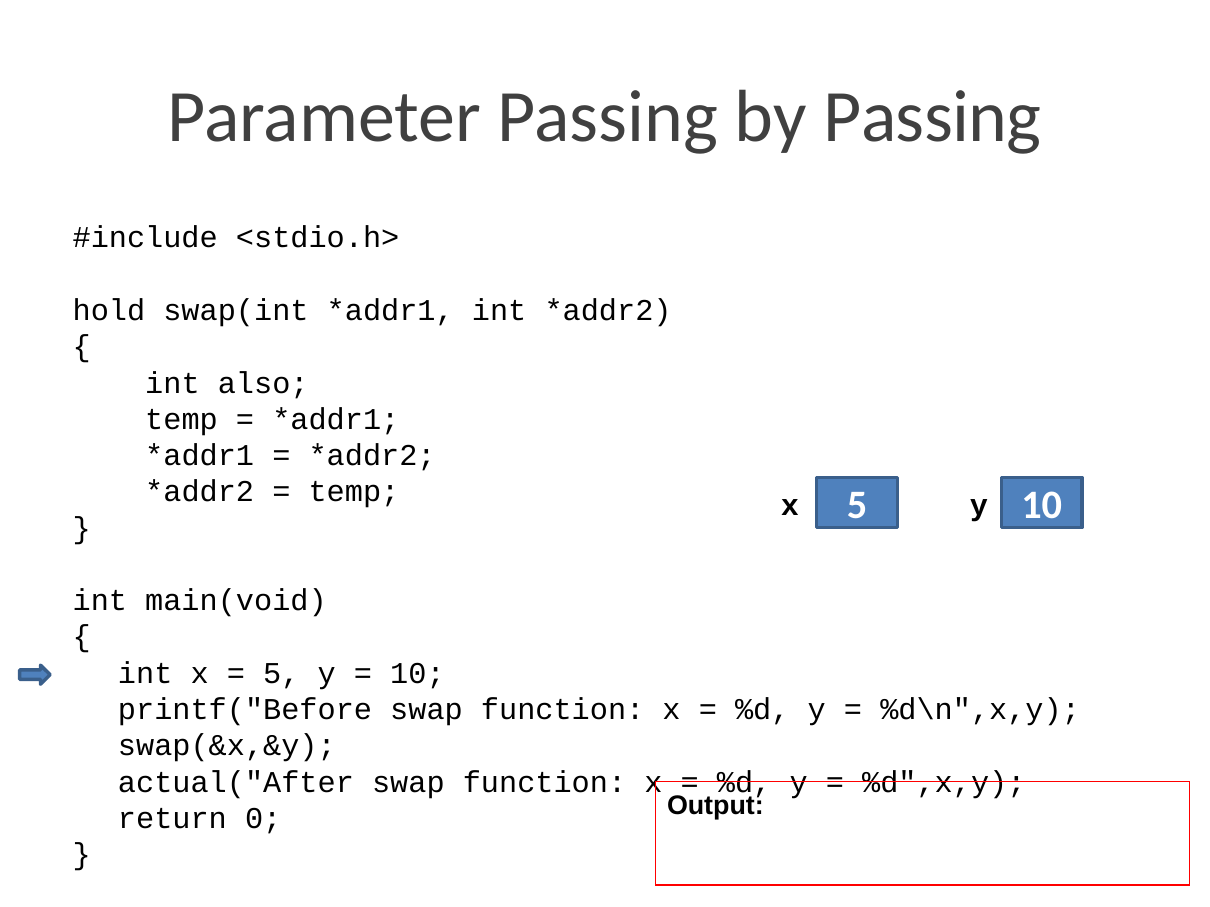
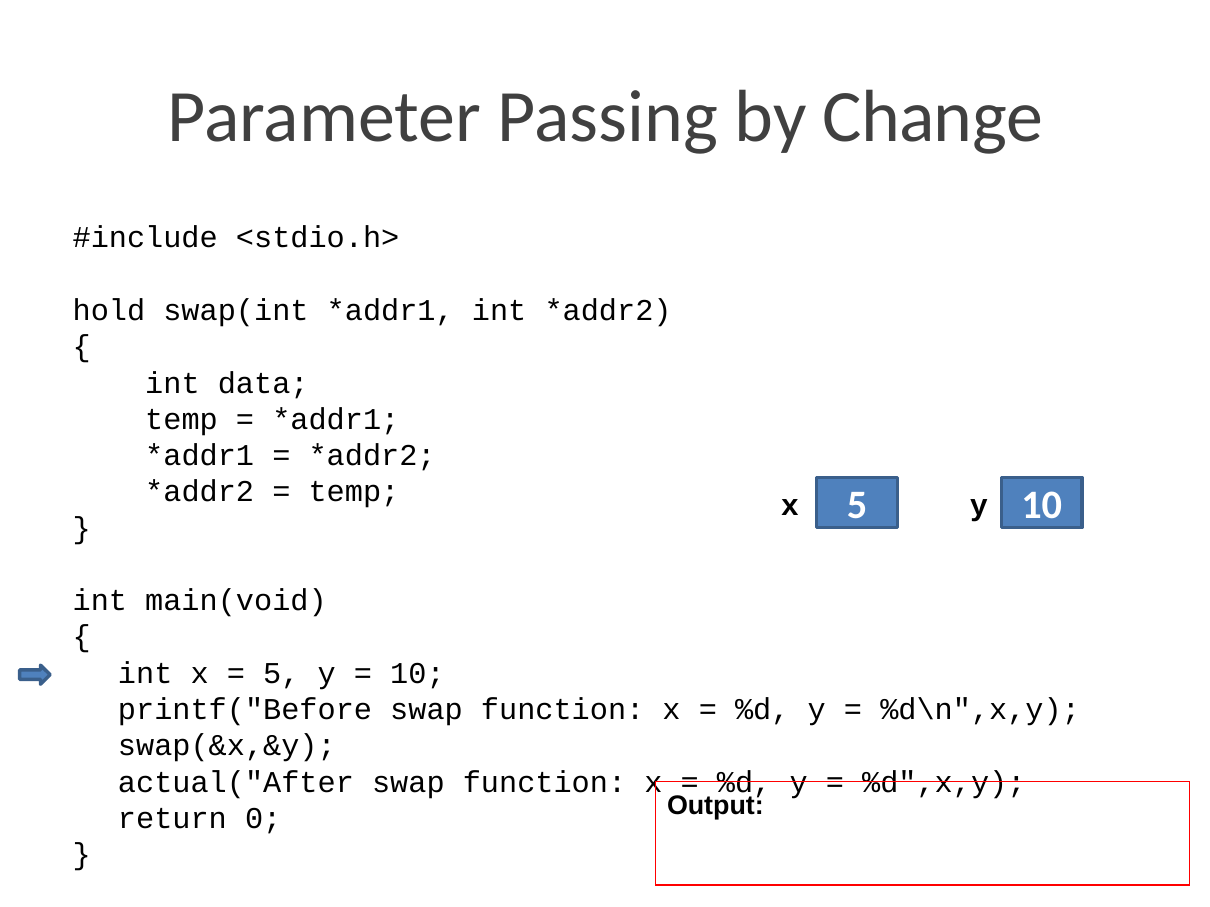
by Passing: Passing -> Change (933, 117)
also: also -> data (263, 383)
